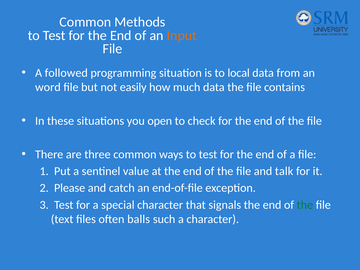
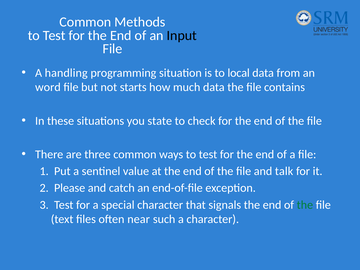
Input colour: orange -> black (182, 35)
followed: followed -> handling (66, 73)
easily: easily -> starts (133, 87)
open: open -> state (160, 121)
balls: balls -> near (139, 219)
